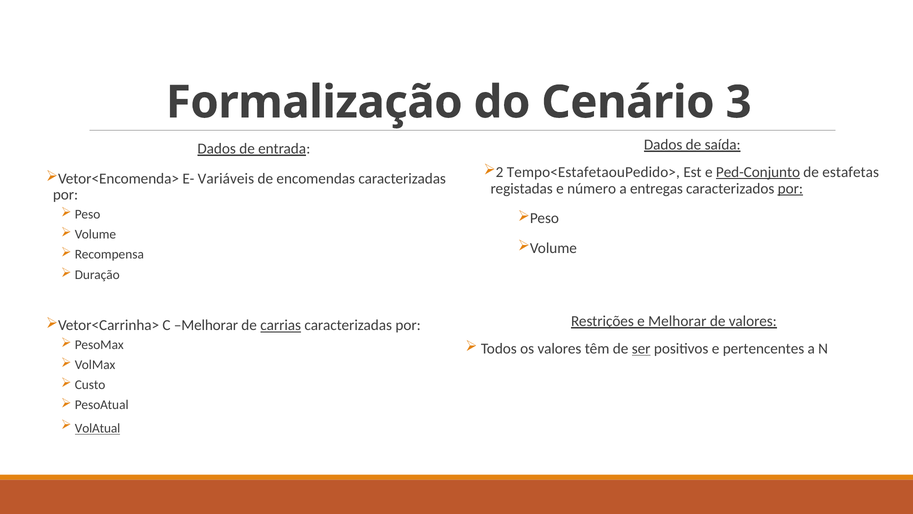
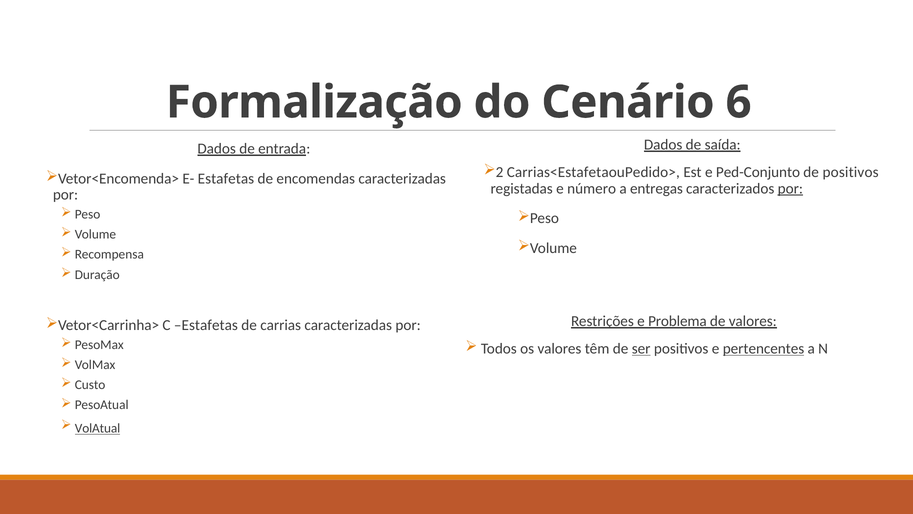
3: 3 -> 6 (739, 102)
Tempo<EstafetaouPedido>: Tempo<EstafetaouPedido> -> Carrias<EstafetaouPedido> (593, 172)
Ped-Conjunto underline: present -> none (758, 172)
de estafetas: estafetas -> positivos (851, 172)
E- Variáveis: Variáveis -> Estafetas (226, 178)
e Melhorar: Melhorar -> Problema (677, 321)
C Melhorar: Melhorar -> Estafetas (206, 325)
carrias underline: present -> none (281, 325)
pertencentes underline: none -> present (764, 348)
